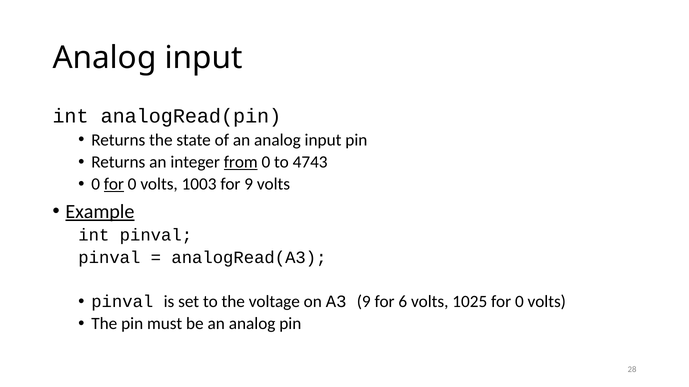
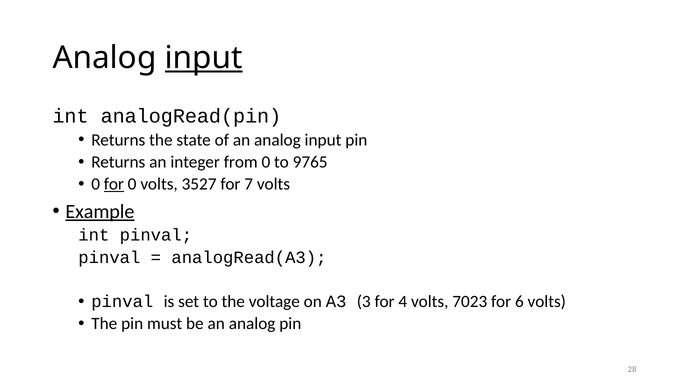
input underline: none -> present (204, 58)
from underline: present -> none (241, 162)
4743: 4743 -> 9765 (310, 162)
1003: 1003 -> 3527 (199, 185)
for 9: 9 -> 7 (249, 185)
A3 9: 9 -> 3 (364, 302)
6: 6 -> 4 (403, 302)
1025: 1025 -> 7023 (470, 302)
0: 0 -> 6 (519, 302)
